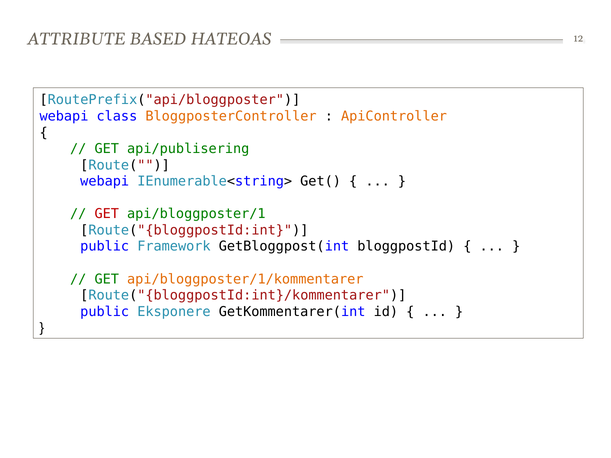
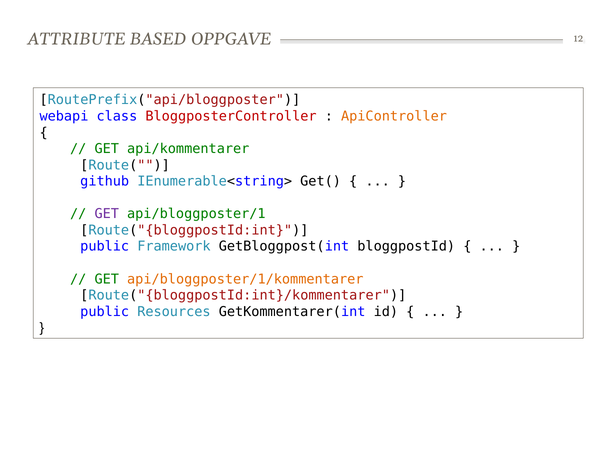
HATEOAS: HATEOAS -> OPPGAVE (231, 39)
BloggposterController colour: orange -> red (231, 116)
api/publisering: api/publisering -> api/kommentarer (188, 149)
webapi: webapi -> github (105, 181)
GET colour: red -> purple (107, 214)
Eksponere: Eksponere -> Resources (174, 312)
